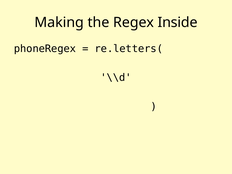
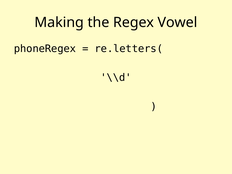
Inside: Inside -> Vowel (177, 22)
